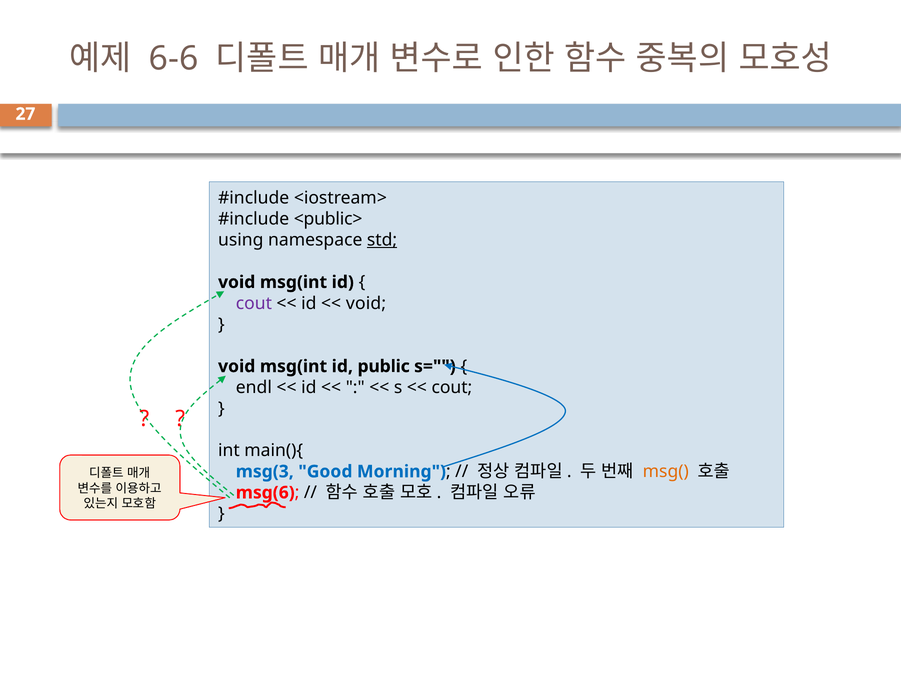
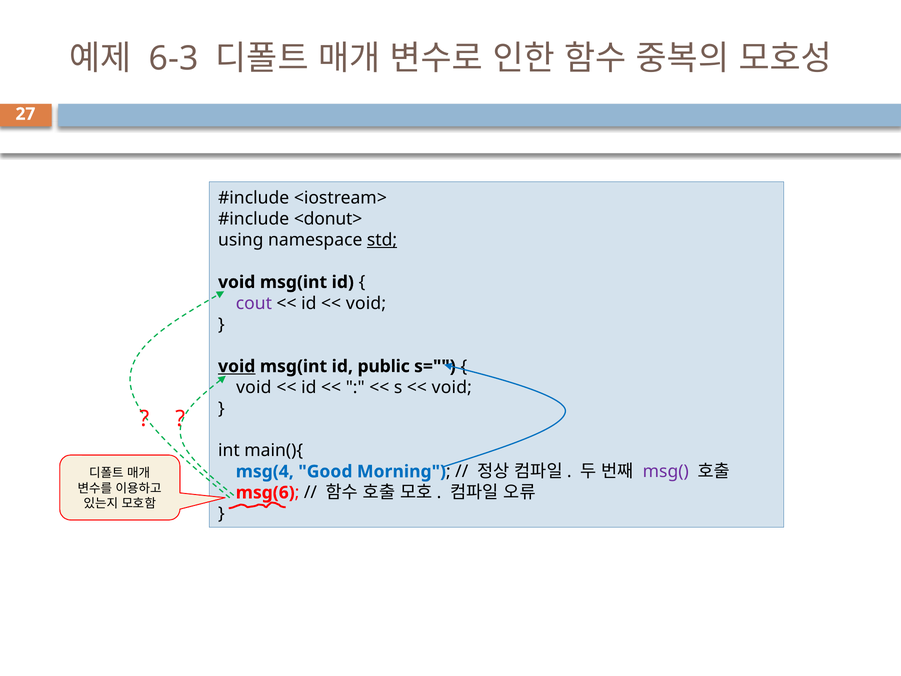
6-6: 6-6 -> 6-3 (174, 58)
<public>: <public> -> <donut> (328, 219)
void underline: none -> present (237, 366)
endl: endl -> void (254, 387)
cout: cout -> void (452, 387)
msg(3: msg(3 -> msg(4 (265, 471)
msg( colour: orange -> purple (666, 471)
